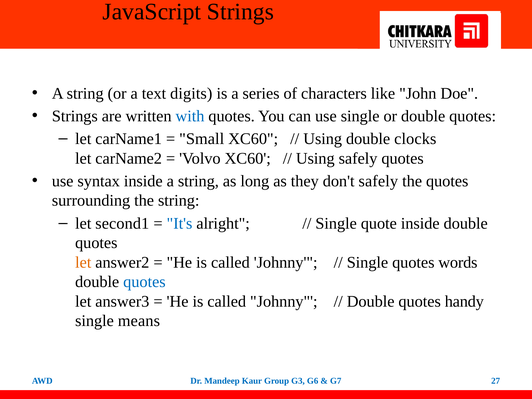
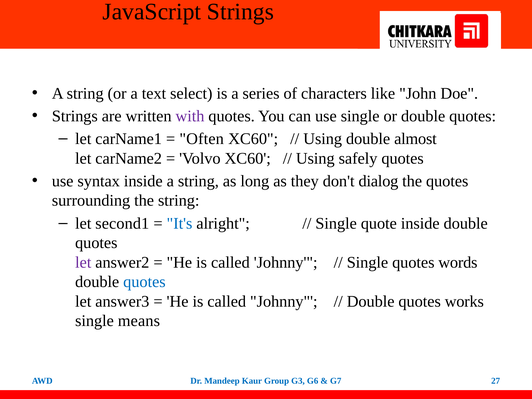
digits: digits -> select (191, 93)
with colour: blue -> purple (190, 116)
Small: Small -> Often (202, 139)
clocks: clocks -> almost (415, 139)
don't safely: safely -> dialog (378, 181)
let colour: orange -> purple (83, 262)
handy: handy -> works (464, 301)
